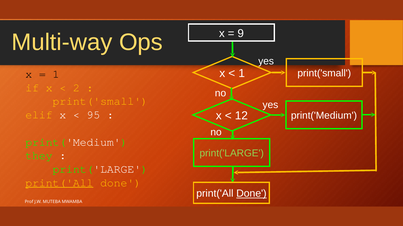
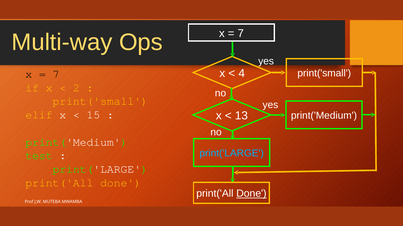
9: 9 -> 7 (241, 33)
1: 1 -> 4 (242, 74)
1: 1 -> 7 (56, 74)
95: 95 -> 15 (93, 115)
12: 12 -> 13 (241, 116)
print('LARGE colour: light green -> light blue (232, 154)
they: they -> test (39, 156)
print('All underline: present -> none (59, 183)
